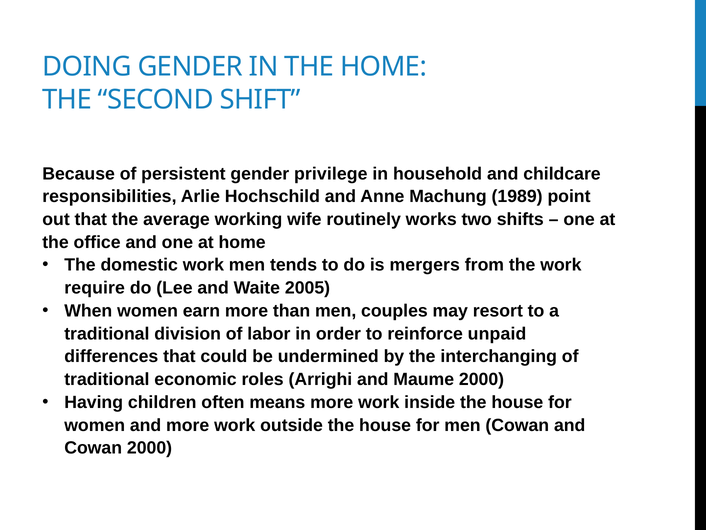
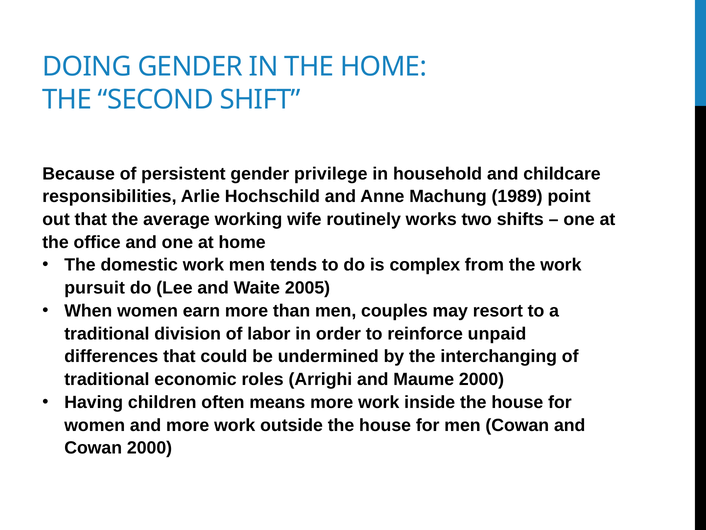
mergers: mergers -> complex (425, 265)
require: require -> pursuit (95, 288)
